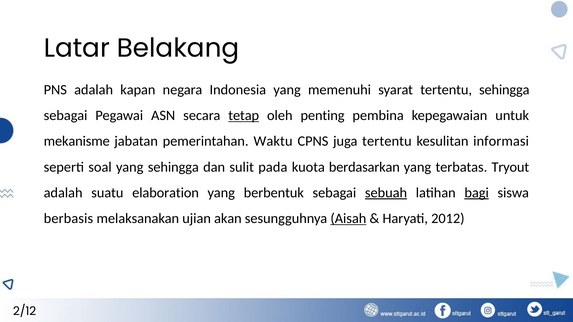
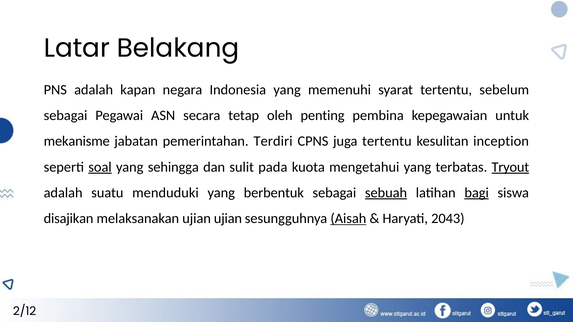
tertentu sehingga: sehingga -> sebelum (504, 90)
tetap underline: present -> none (244, 116)
Waktu: Waktu -> Terdiri (273, 141)
informasi: informasi -> inception (501, 141)
soal underline: none -> present (100, 167)
berdasarkan: berdasarkan -> mengetahui (364, 167)
Tryout underline: none -> present (510, 167)
elaboration: elaboration -> menduduki (165, 193)
berbasis: berbasis -> disajikan (69, 219)
ujian akan: akan -> ujian (228, 219)
2012: 2012 -> 2043 (448, 219)
